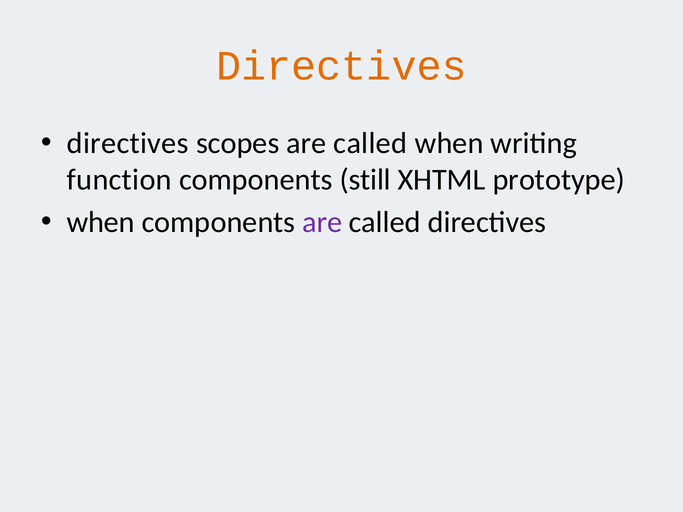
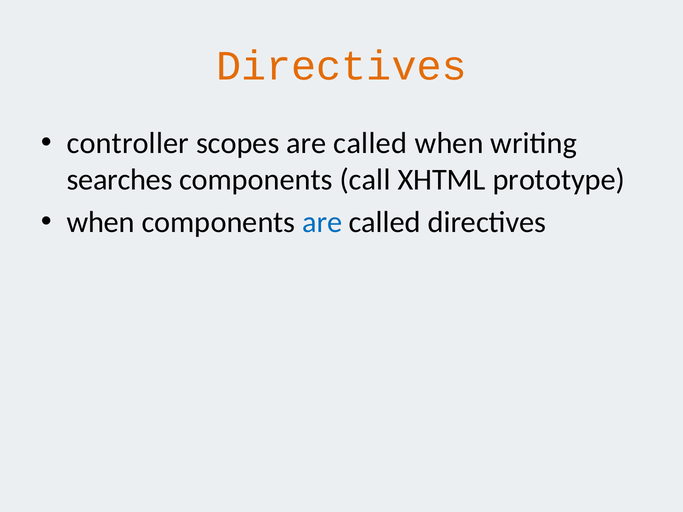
directives: directives -> controller (128, 143)
function: function -> searches (120, 180)
still: still -> call (365, 180)
are colour: purple -> blue (322, 222)
